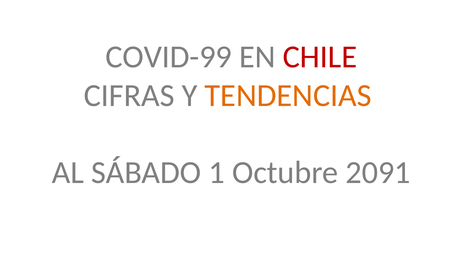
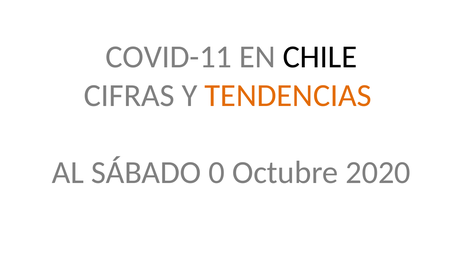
COVID-99: COVID-99 -> COVID-11 (169, 57)
CHILE colour: red -> black (320, 57)
1: 1 -> 0 (217, 173)
2091: 2091 -> 2020 (378, 173)
